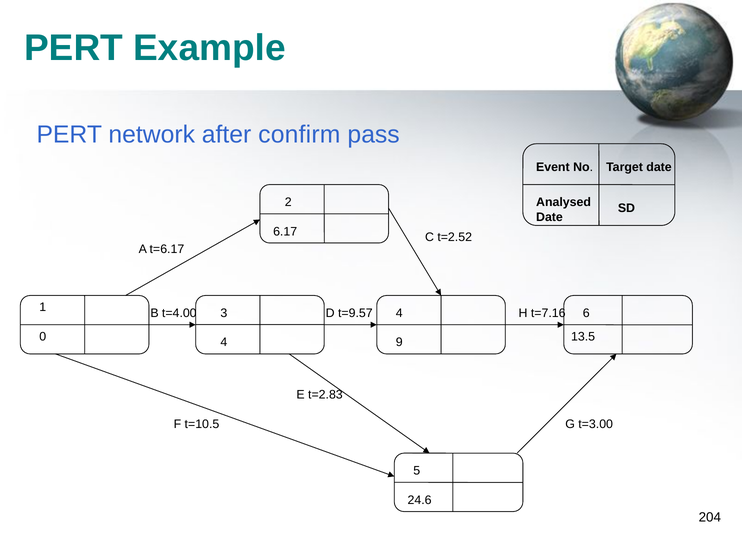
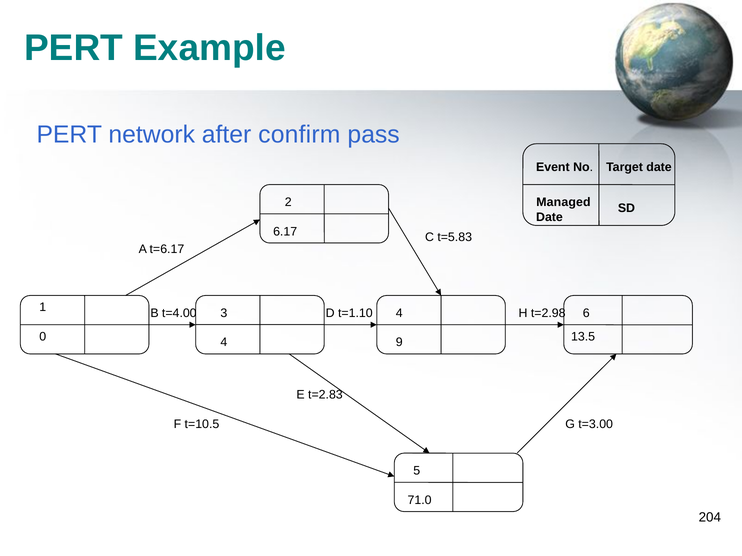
Analysed: Analysed -> Managed (563, 203)
t=2.52: t=2.52 -> t=5.83 (455, 238)
t=9.57: t=9.57 -> t=1.10 (355, 313)
t=7.16: t=7.16 -> t=2.98 (548, 313)
24.6: 24.6 -> 71.0 (420, 501)
